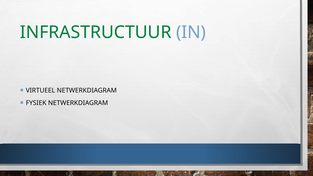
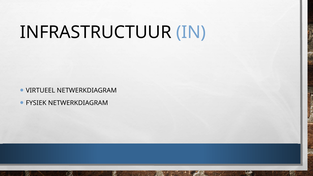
INFRASTRUCTUUR colour: green -> black (96, 32)
